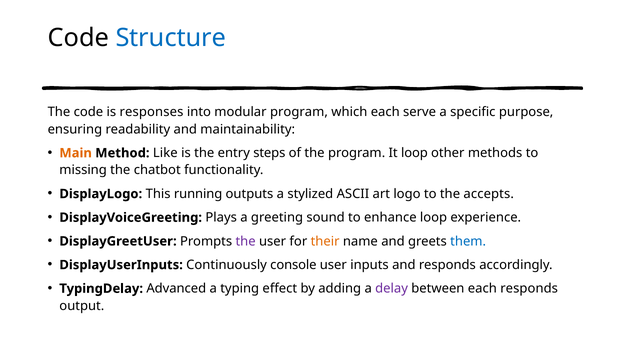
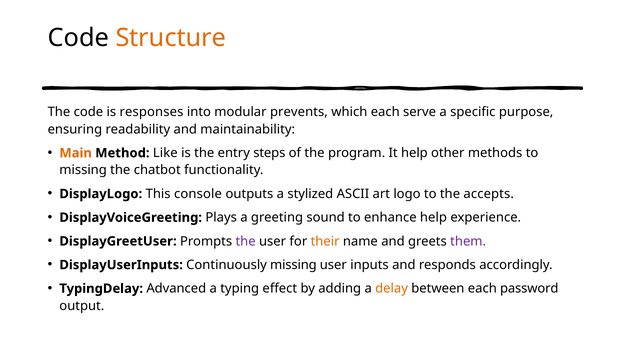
Structure colour: blue -> orange (171, 38)
modular program: program -> prevents (299, 112)
It loop: loop -> help (414, 153)
running: running -> console (198, 194)
enhance loop: loop -> help (433, 218)
them colour: blue -> purple (468, 242)
Continuously console: console -> missing (293, 265)
delay colour: purple -> orange (392, 289)
each responds: responds -> password (529, 289)
